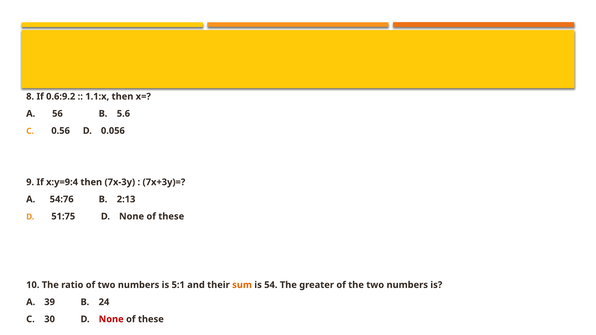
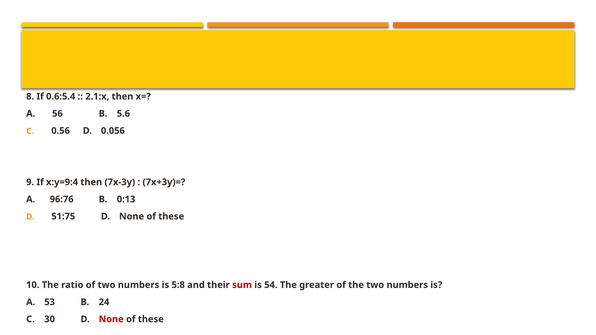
0.6:9.2: 0.6:9.2 -> 0.6:5.4 (61, 97)
1.1:x: 1.1:x -> 2.1:x (97, 97)
54:76: 54:76 -> 96:76 (62, 199)
2:13: 2:13 -> 0:13 (126, 199)
5:1: 5:1 -> 5:8 (178, 285)
sum colour: orange -> red (242, 285)
39: 39 -> 53 (50, 302)
